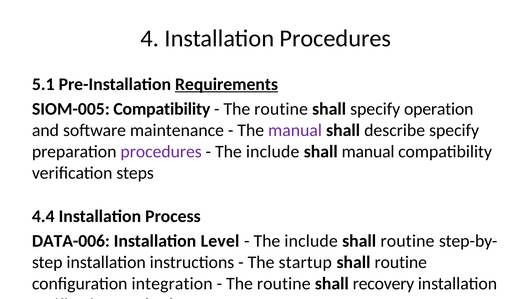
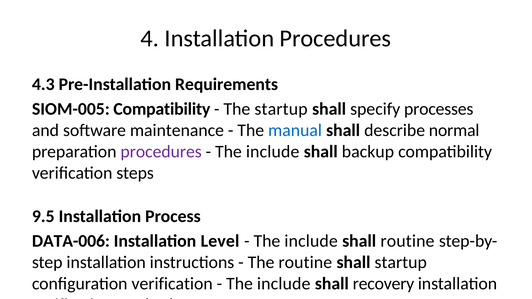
5.1: 5.1 -> 4.3 (43, 84)
Requirements underline: present -> none (227, 84)
routine: routine -> startup (281, 109)
operation: operation -> processes (439, 109)
manual colour: purple -> blue (295, 130)
describe specify: specify -> normal (454, 130)
shall manual: manual -> backup (368, 152)
4.4: 4.4 -> 9.5 (43, 216)
The startup: startup -> routine (305, 263)
routine: routine -> startup (401, 263)
configuration integration: integration -> verification (172, 284)
routine: routine -> include (284, 284)
